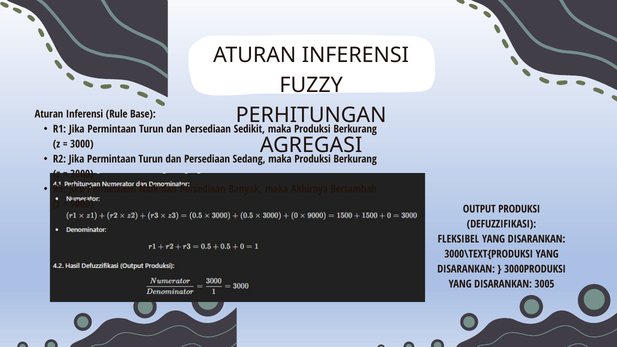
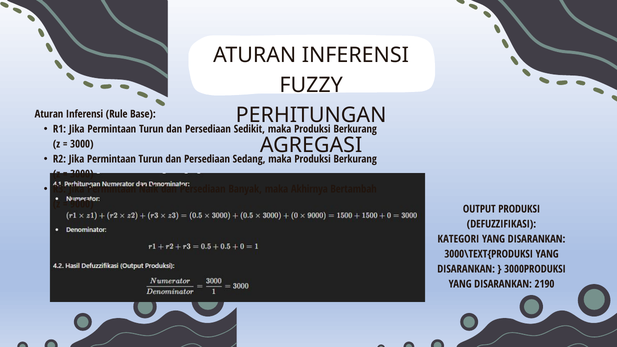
FLEKSIBEL: FLEKSIBEL -> KATEGORI (458, 239)
3005: 3005 -> 2190 (545, 284)
